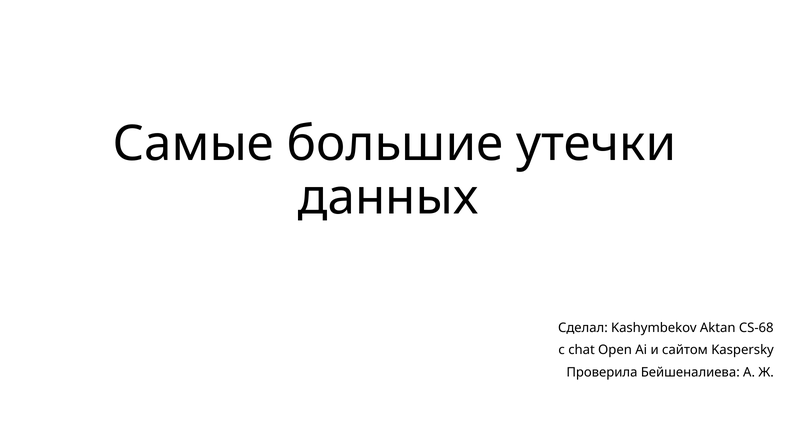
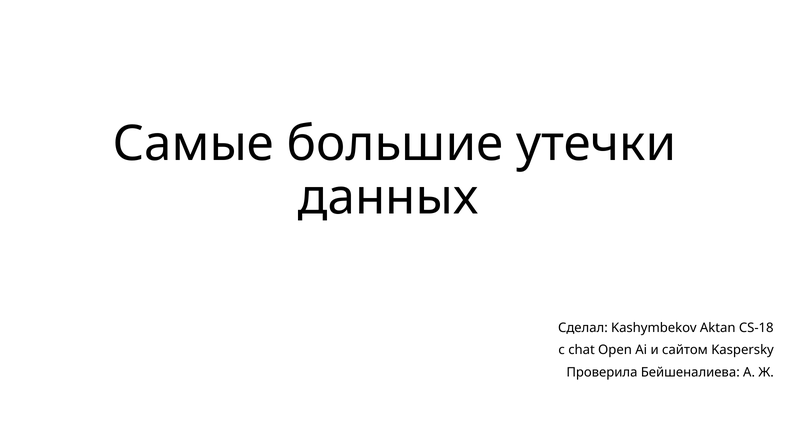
CS-68: CS-68 -> CS-18 (756, 328)
